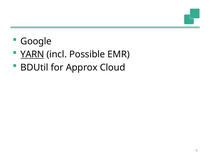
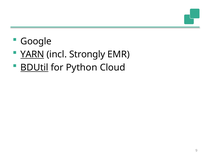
Possible: Possible -> Strongly (87, 54)
BDUtil underline: none -> present (34, 67)
Approx: Approx -> Python (82, 67)
